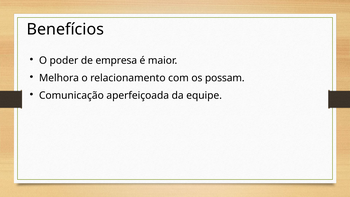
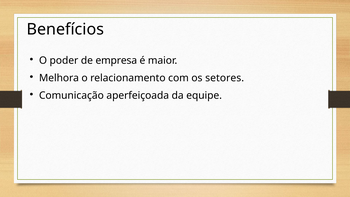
possam: possam -> setores (225, 78)
